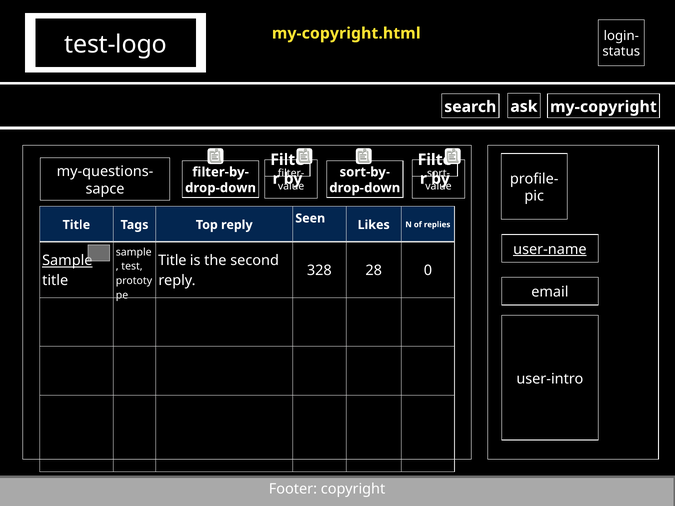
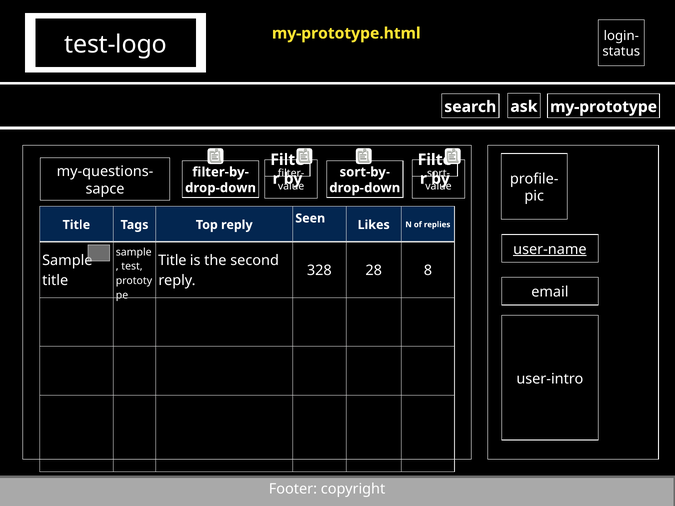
my-copyright.html: my-copyright.html -> my-prototype.html (346, 33)
my-copyright: my-copyright -> my-prototype (604, 107)
Sample underline: present -> none (67, 261)
0: 0 -> 8 (428, 271)
